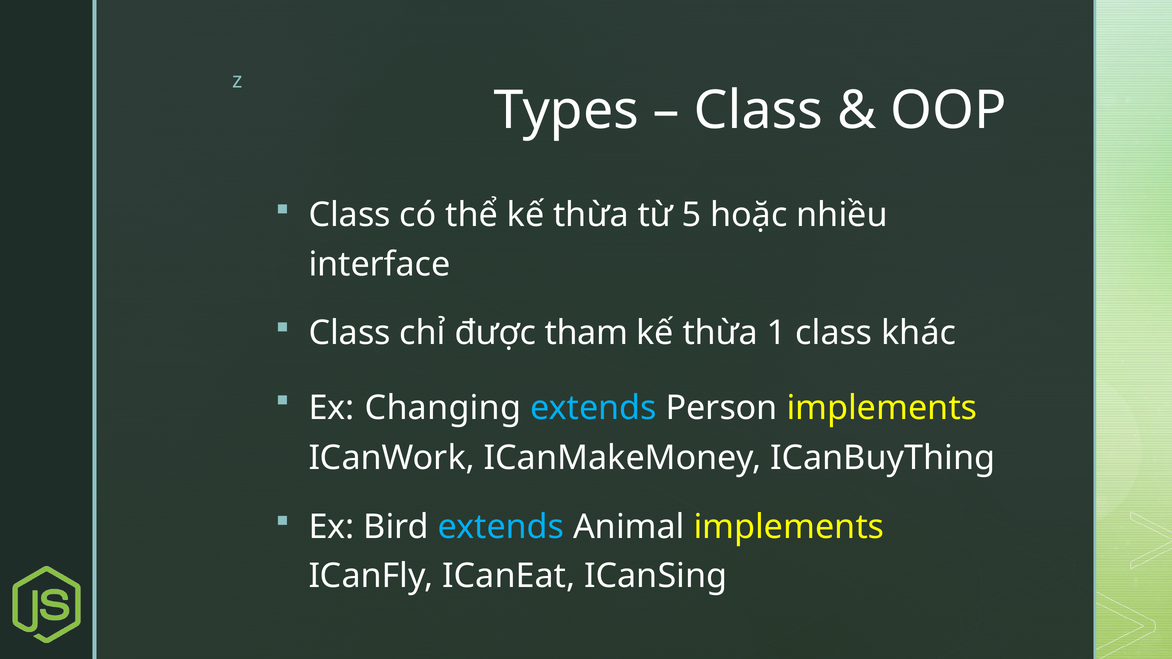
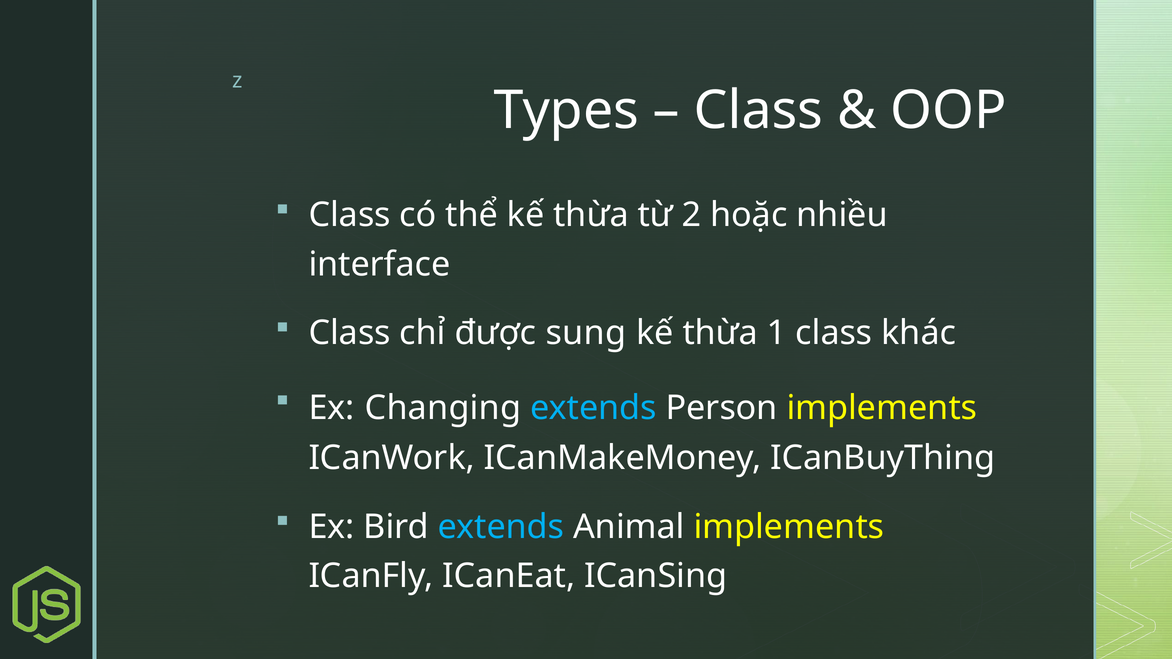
5: 5 -> 2 (692, 215)
tham: tham -> sung (586, 333)
